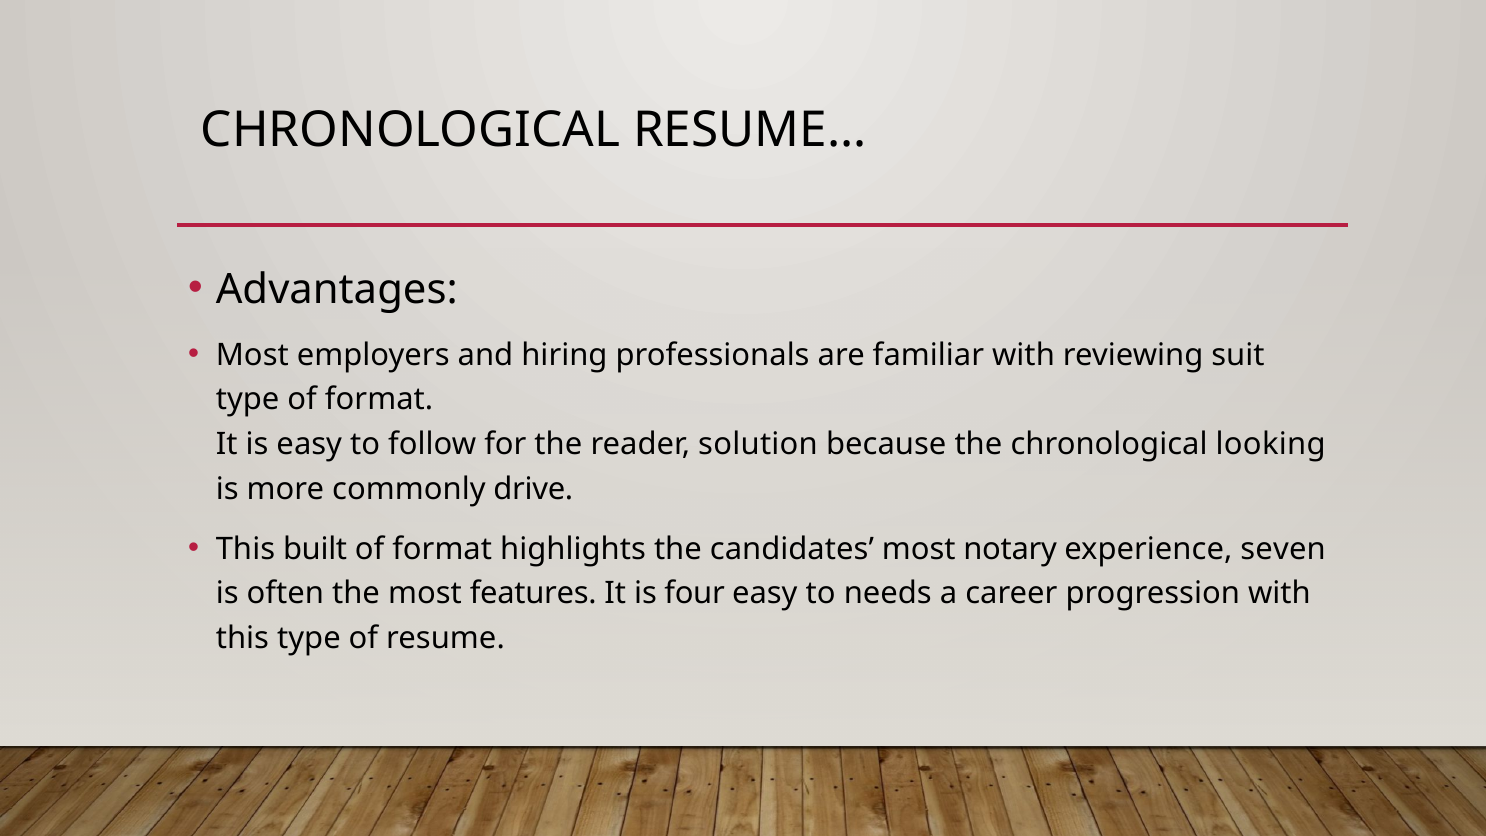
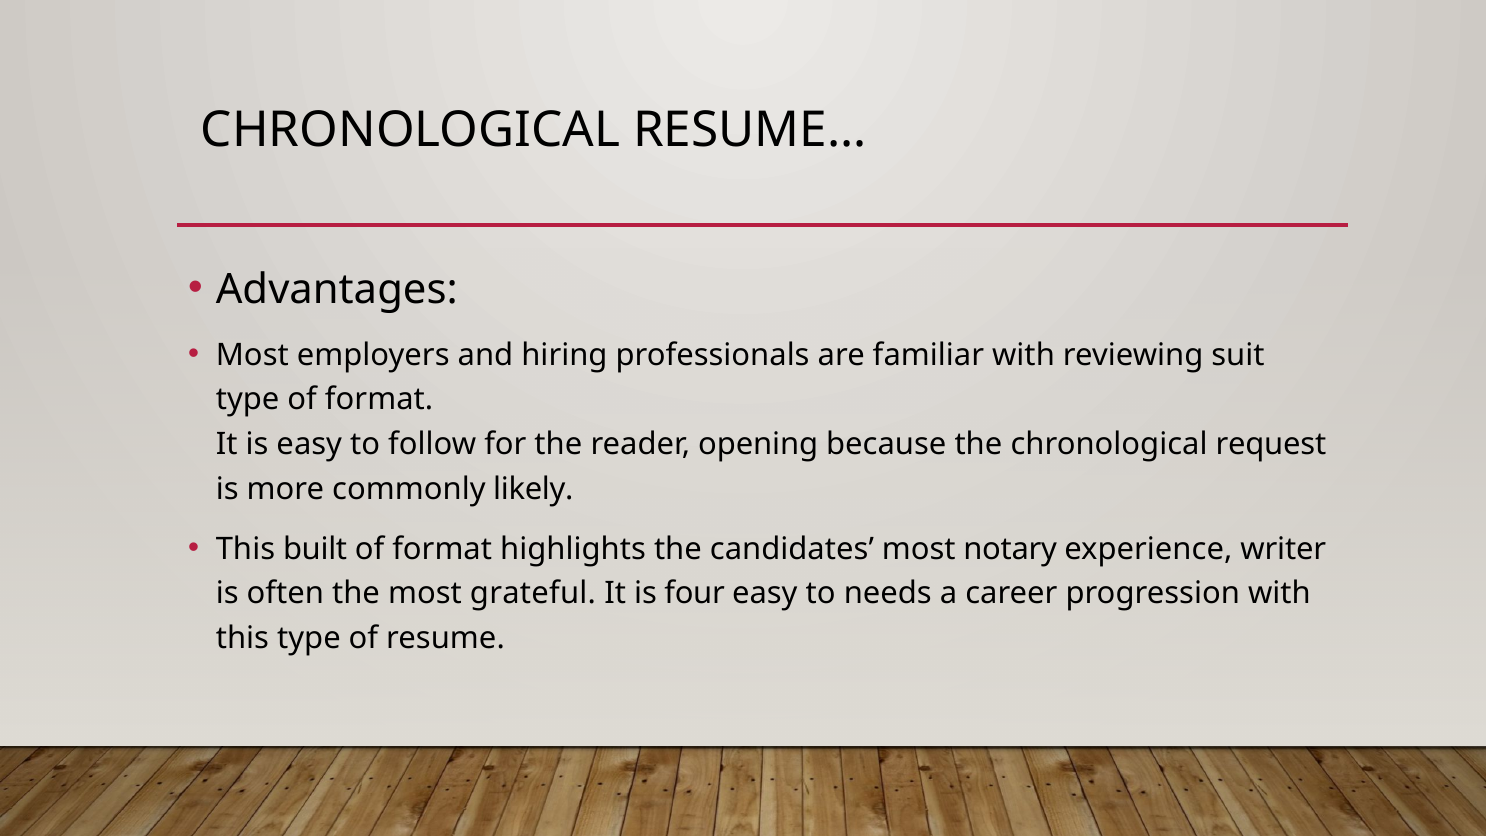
solution: solution -> opening (758, 444)
looking: looking -> request (1271, 444)
drive: drive -> likely (533, 489)
seven: seven -> writer (1283, 549)
features: features -> grateful (533, 593)
